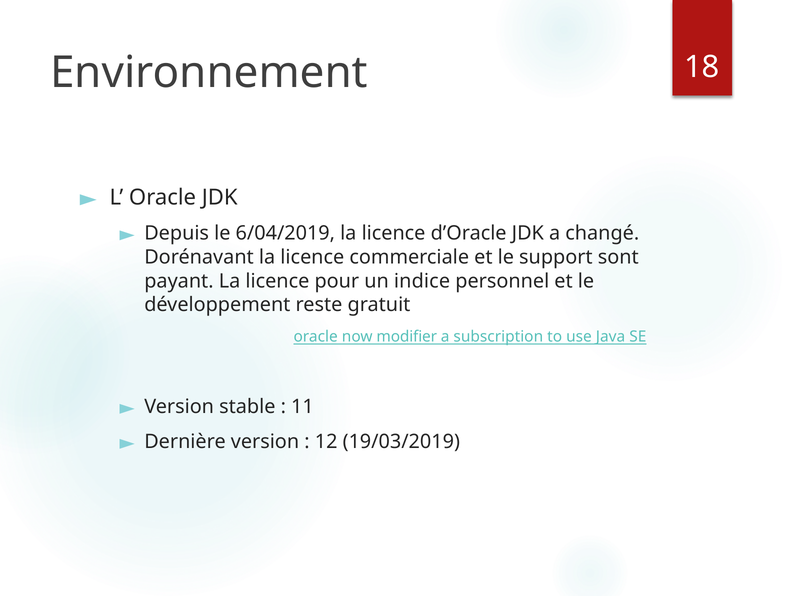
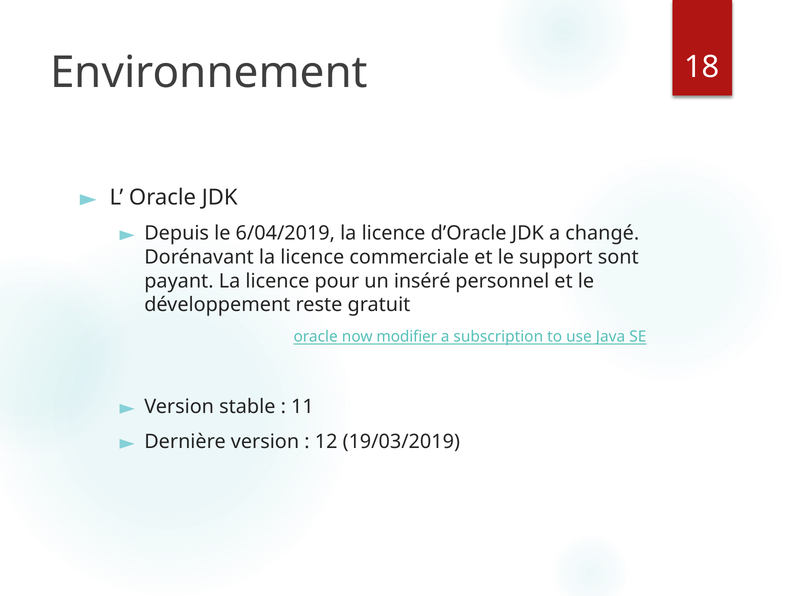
indice: indice -> inséré (422, 281)
